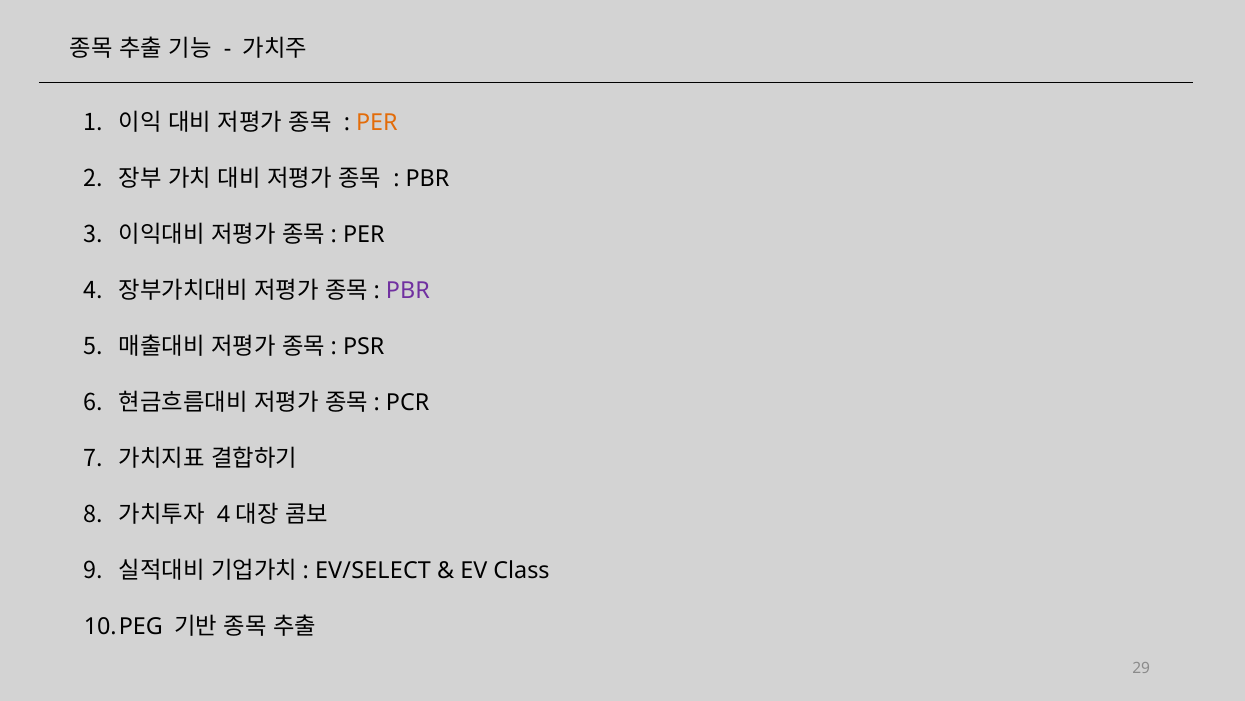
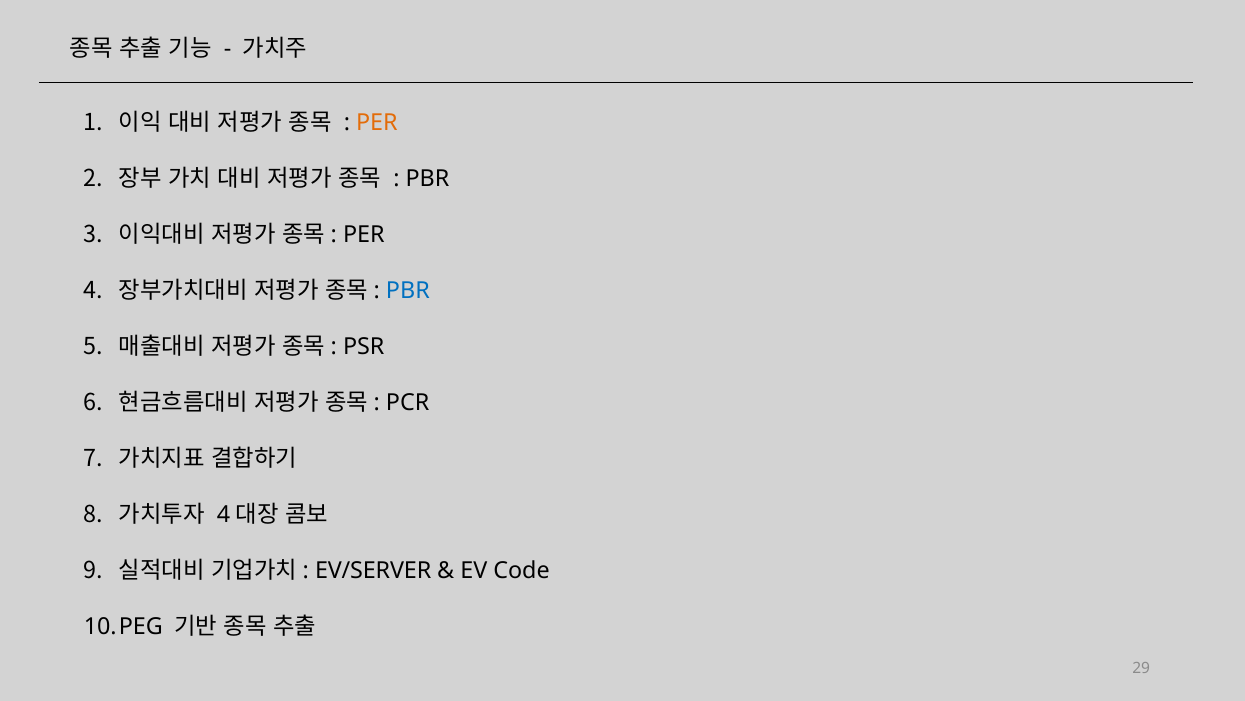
PBR colour: purple -> blue (408, 291)
EV/SELECT: EV/SELECT -> EV/SERVER (373, 571)
Class: Class -> Code (522, 571)
